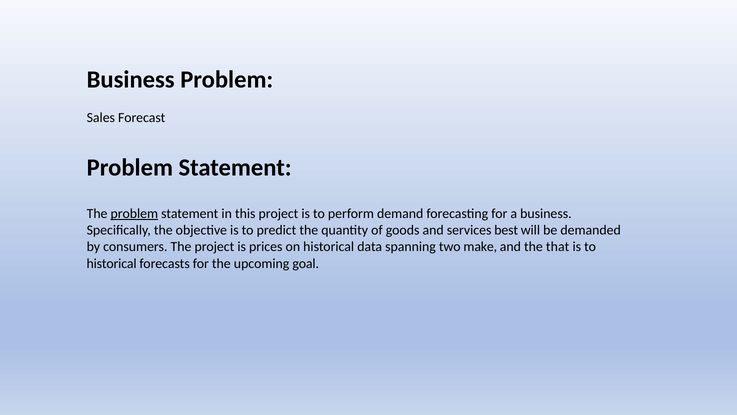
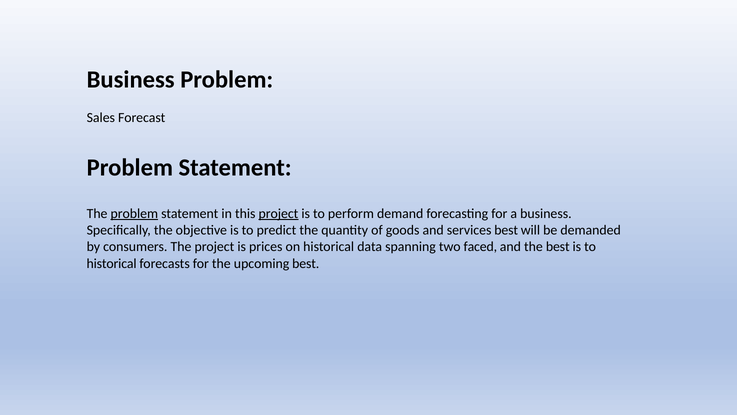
project underline: none -> present (278, 213)
make: make -> faced (480, 247)
the that: that -> best (558, 247)
upcoming goal: goal -> best (306, 263)
